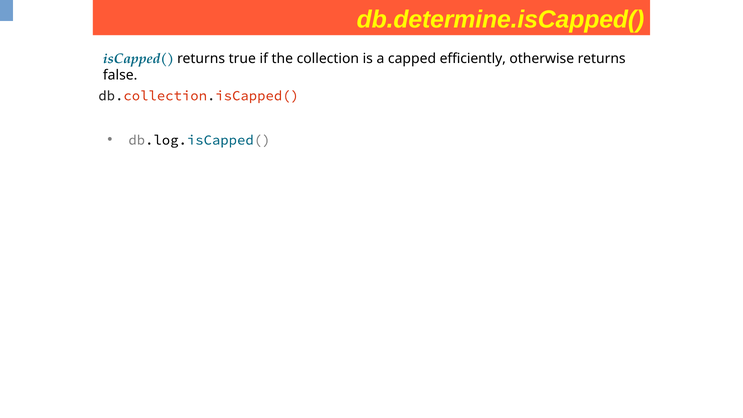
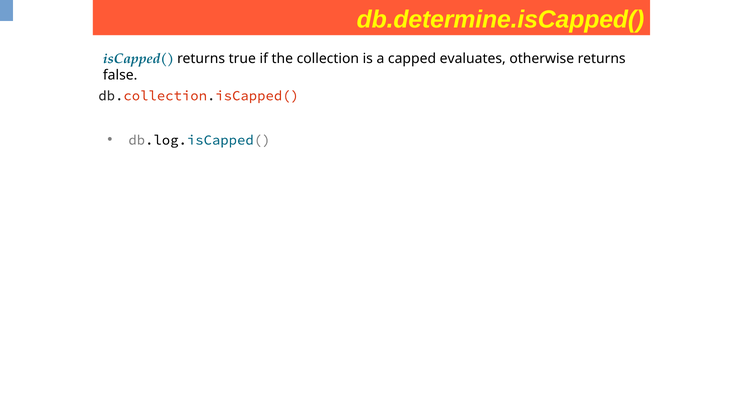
efficiently: efficiently -> evaluates (473, 58)
